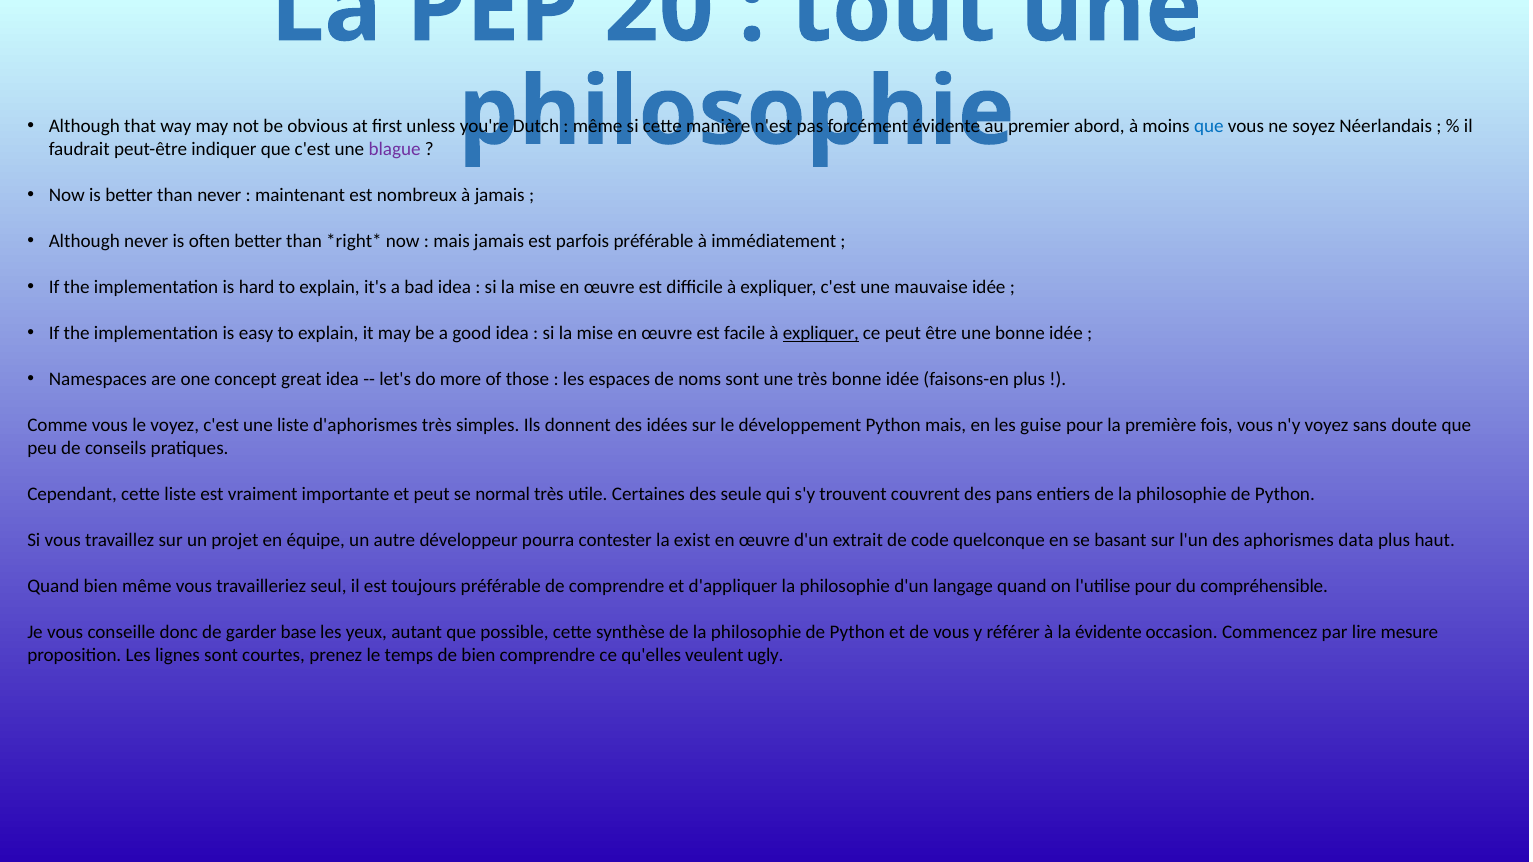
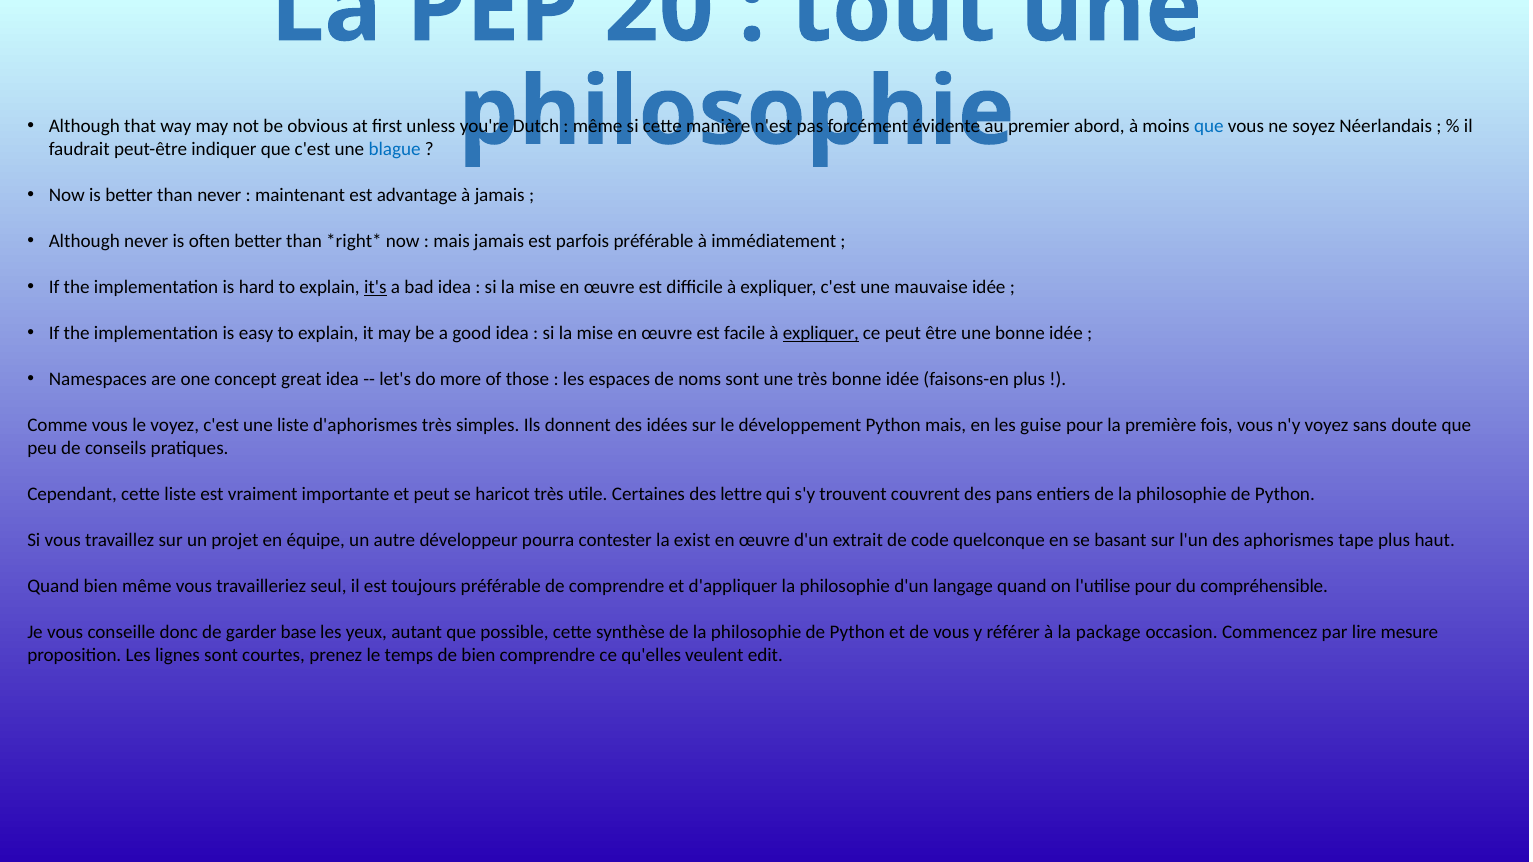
blague colour: purple -> blue (395, 149)
nombreux: nombreux -> advantage (417, 195)
it's underline: none -> present (375, 287)
normal: normal -> haricot (503, 494)
seule: seule -> lettre (741, 494)
data: data -> tape (1356, 540)
la évidente: évidente -> package (1108, 632)
ugly: ugly -> edit (765, 655)
